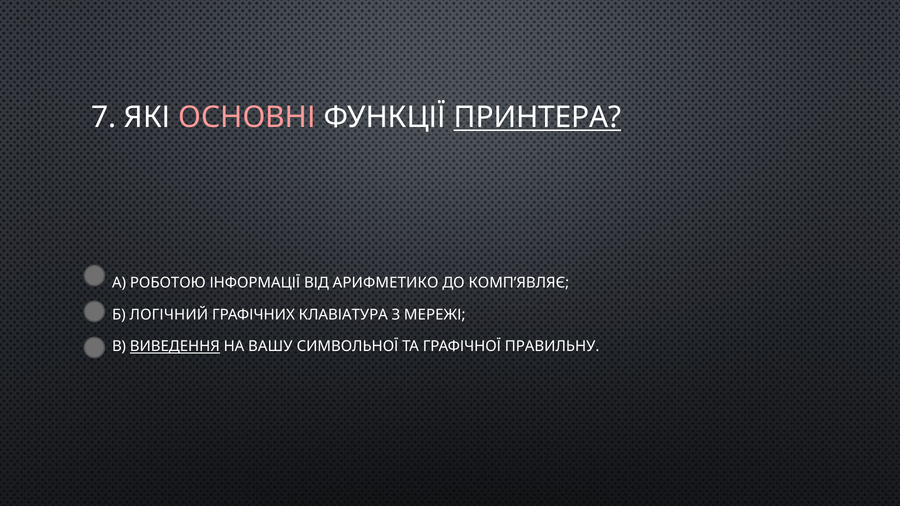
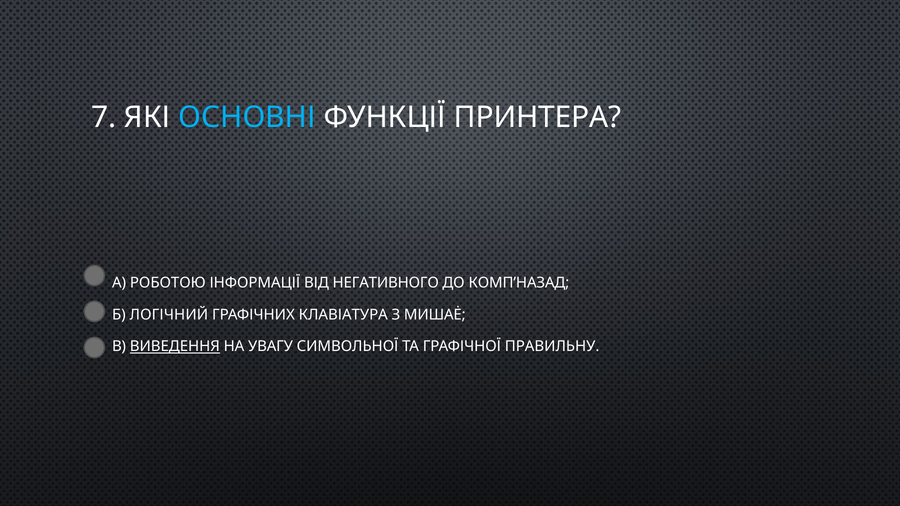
ОСНОВНІ colour: pink -> light blue (247, 117)
ПРИНТЕРА underline: present -> none (538, 117)
АРИФМЕТИКО: АРИФМЕТИКО -> НЕГАТИВНОГО (386, 283)
КОМП’ЯВЛЯЄ: КОМП’ЯВЛЯЄ -> КОМП’НАЗАД (519, 283)
МЕРЕЖІ: МЕРЕЖІ -> МИШАĖ (435, 315)
ВАШУ: ВАШУ -> УВАГУ (270, 347)
